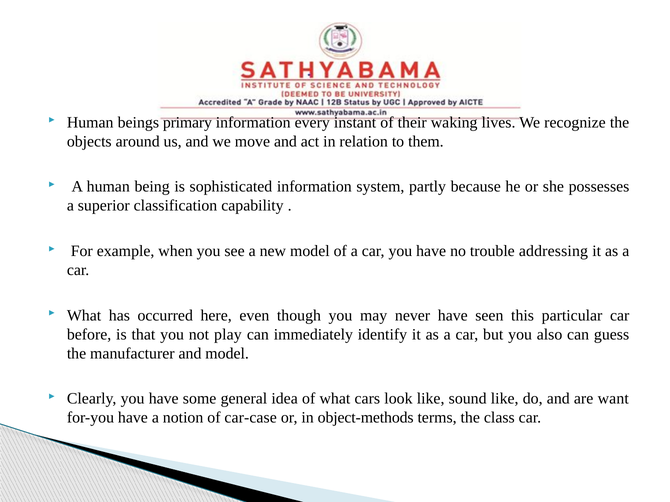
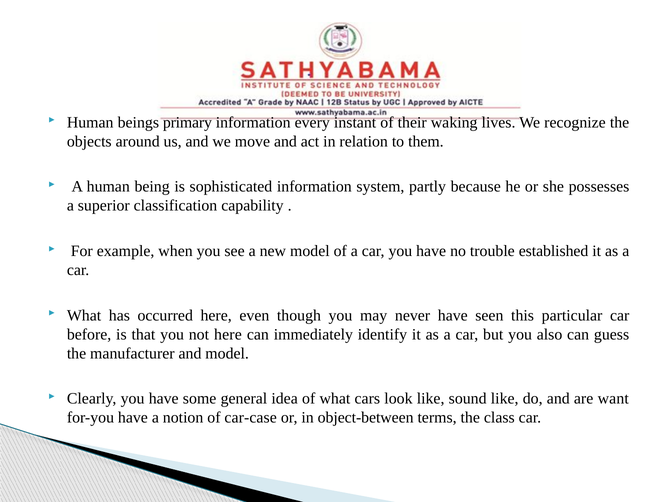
addressing: addressing -> established (554, 251)
not play: play -> here (228, 335)
object-methods: object-methods -> object-between (366, 418)
